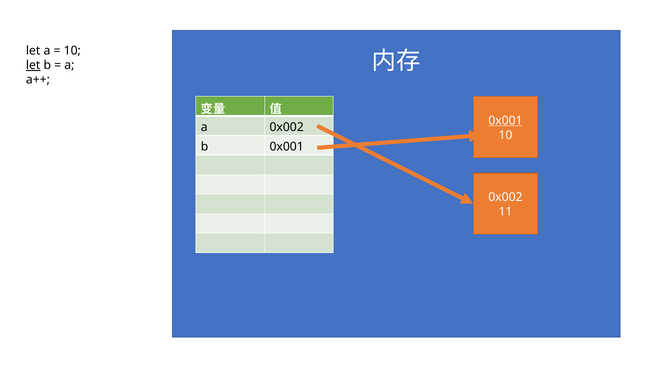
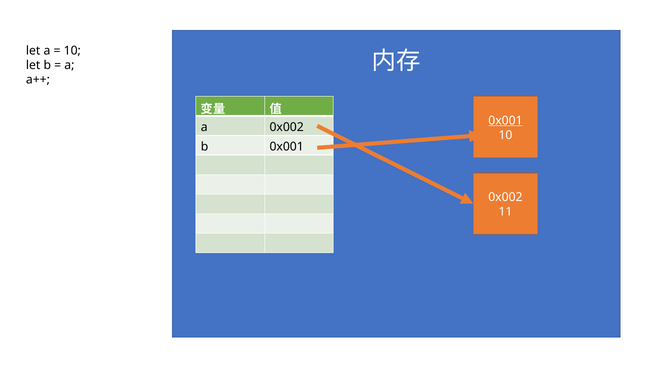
let underline: present -> none (33, 65)
